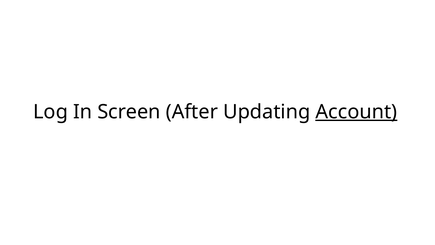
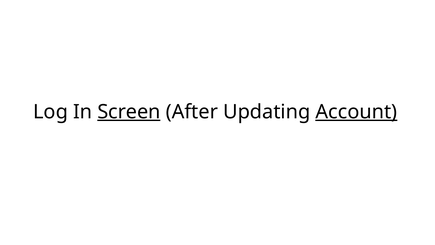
Screen underline: none -> present (129, 112)
